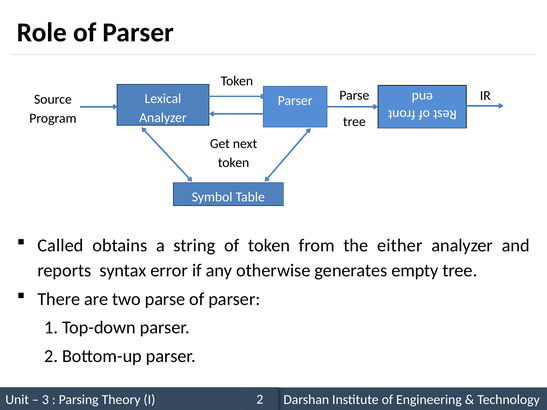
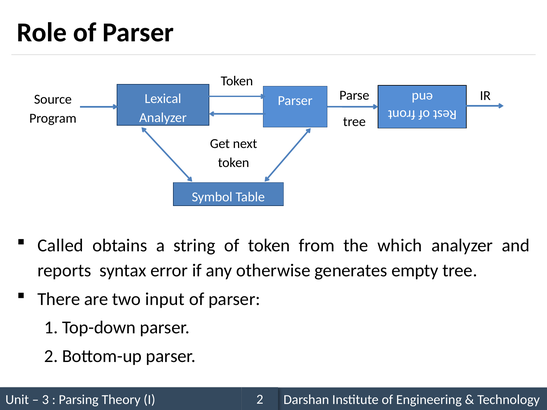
either: either -> which (400, 246)
two parse: parse -> input (165, 299)
